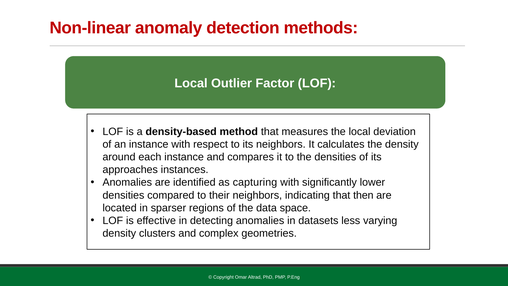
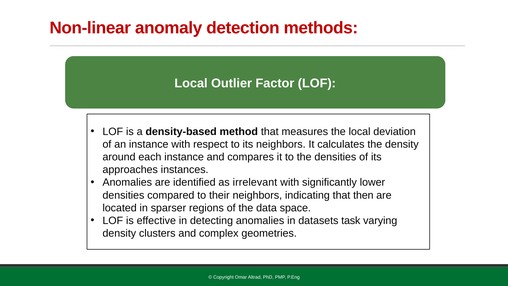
capturing: capturing -> irrelevant (255, 182)
less: less -> task (351, 220)
